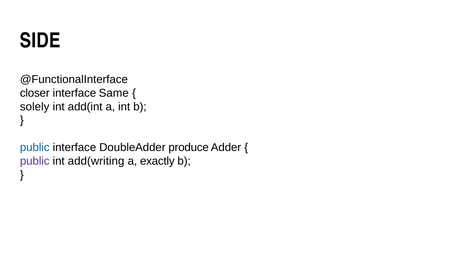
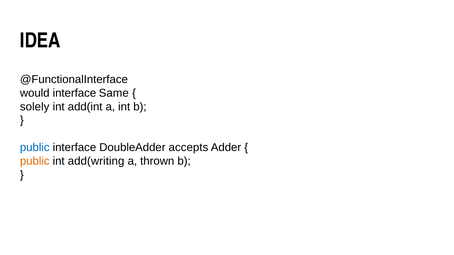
SIDE: SIDE -> IDEA (40, 41)
closer: closer -> would (35, 93)
produce: produce -> accepts (188, 148)
public colour: purple -> orange (35, 161)
exactly: exactly -> thrown (157, 161)
